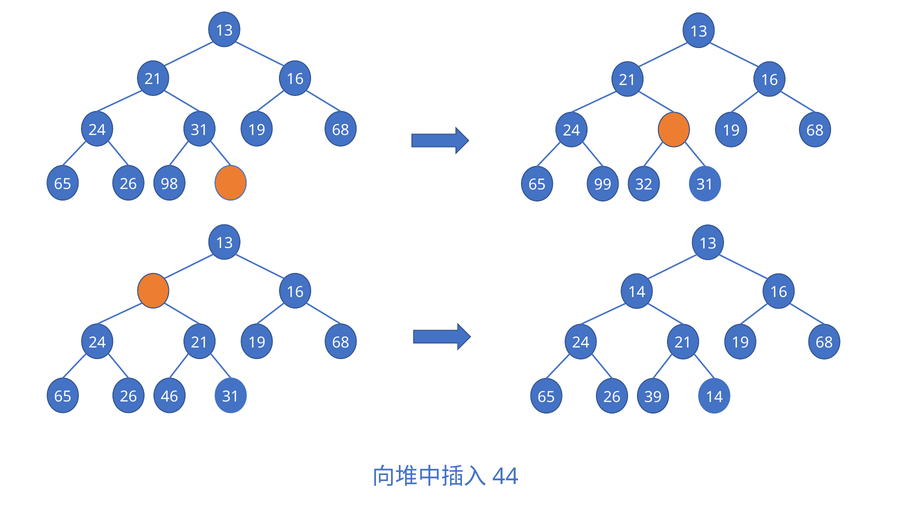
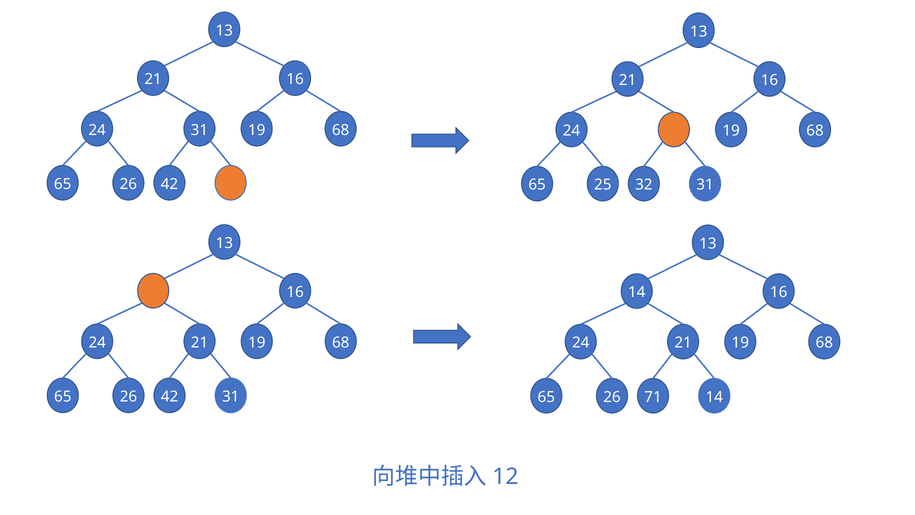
98: 98 -> 42 (169, 184)
99: 99 -> 25 (603, 185)
65 26 46: 46 -> 42 (170, 396)
39: 39 -> 71 (653, 397)
44: 44 -> 12 (505, 477)
